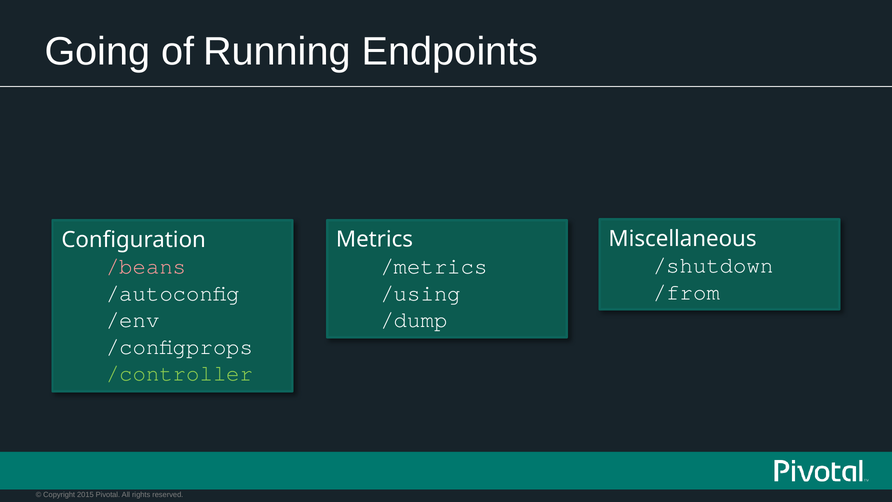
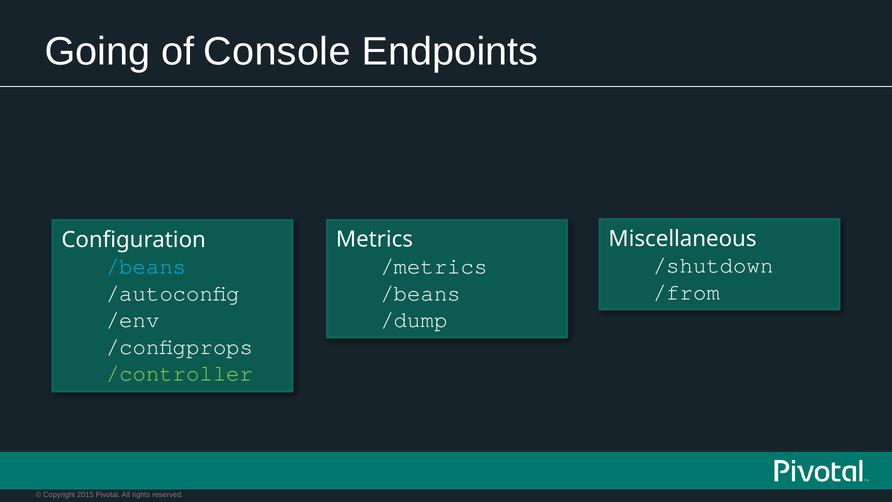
Running: Running -> Console (277, 52)
/beans colour: pink -> light blue (146, 266)
/using: /using -> /beans (421, 293)
